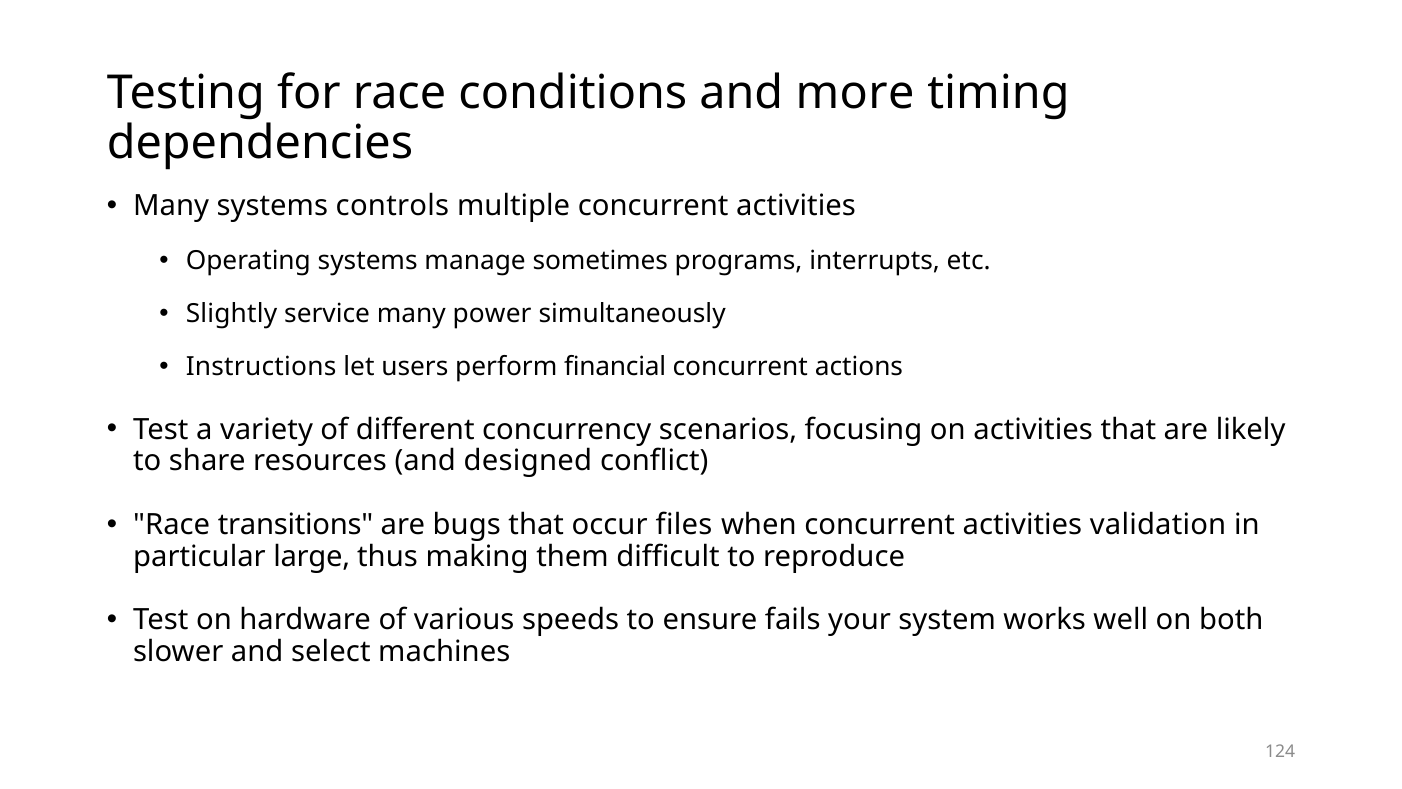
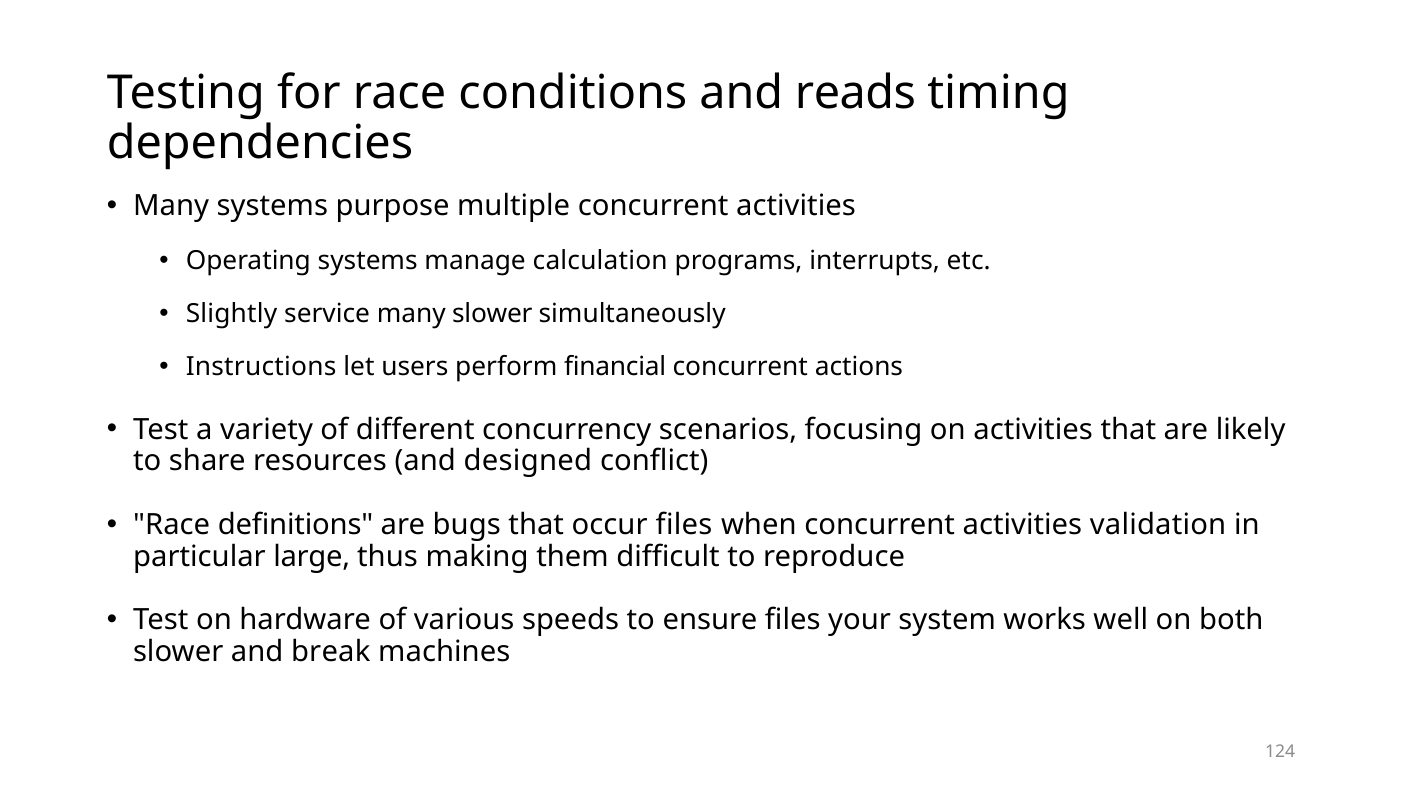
more: more -> reads (856, 93)
controls: controls -> purpose (393, 206)
sometimes: sometimes -> calculation (600, 261)
many power: power -> slower (492, 314)
transitions: transitions -> definitions (296, 525)
ensure fails: fails -> files (793, 620)
select: select -> break (331, 651)
